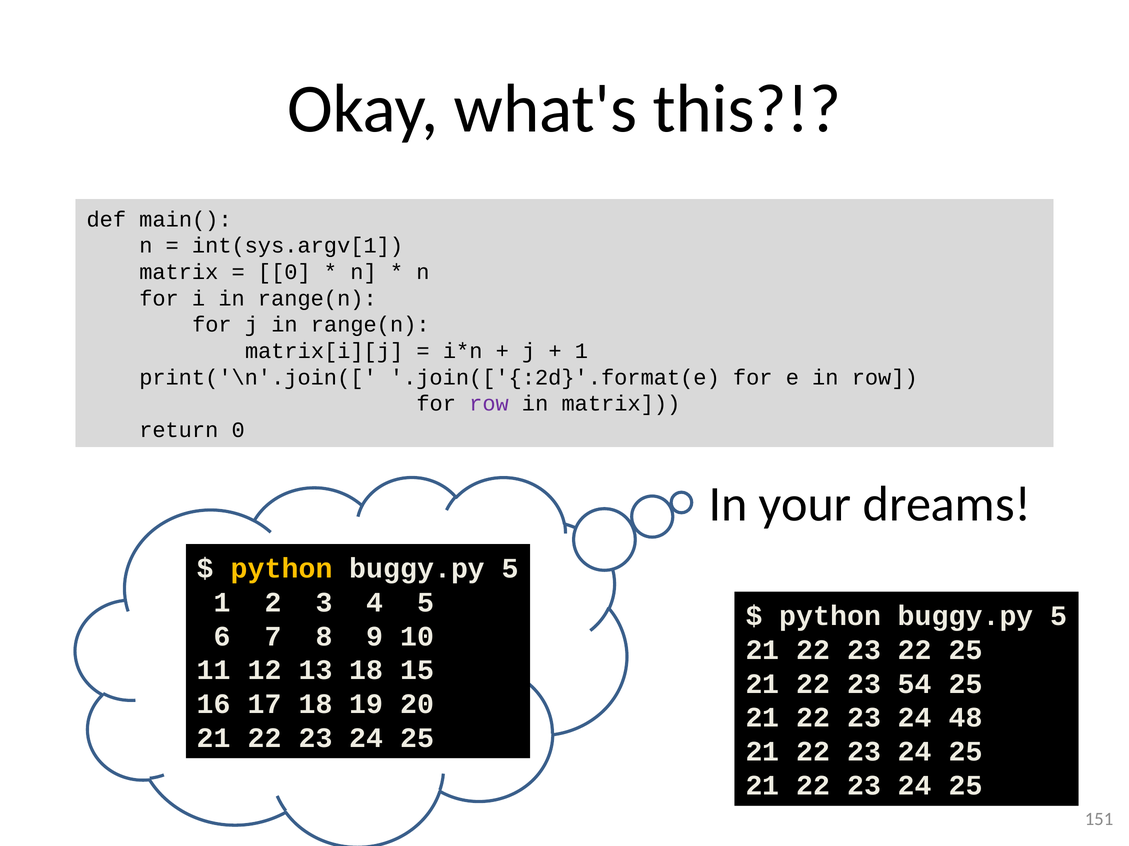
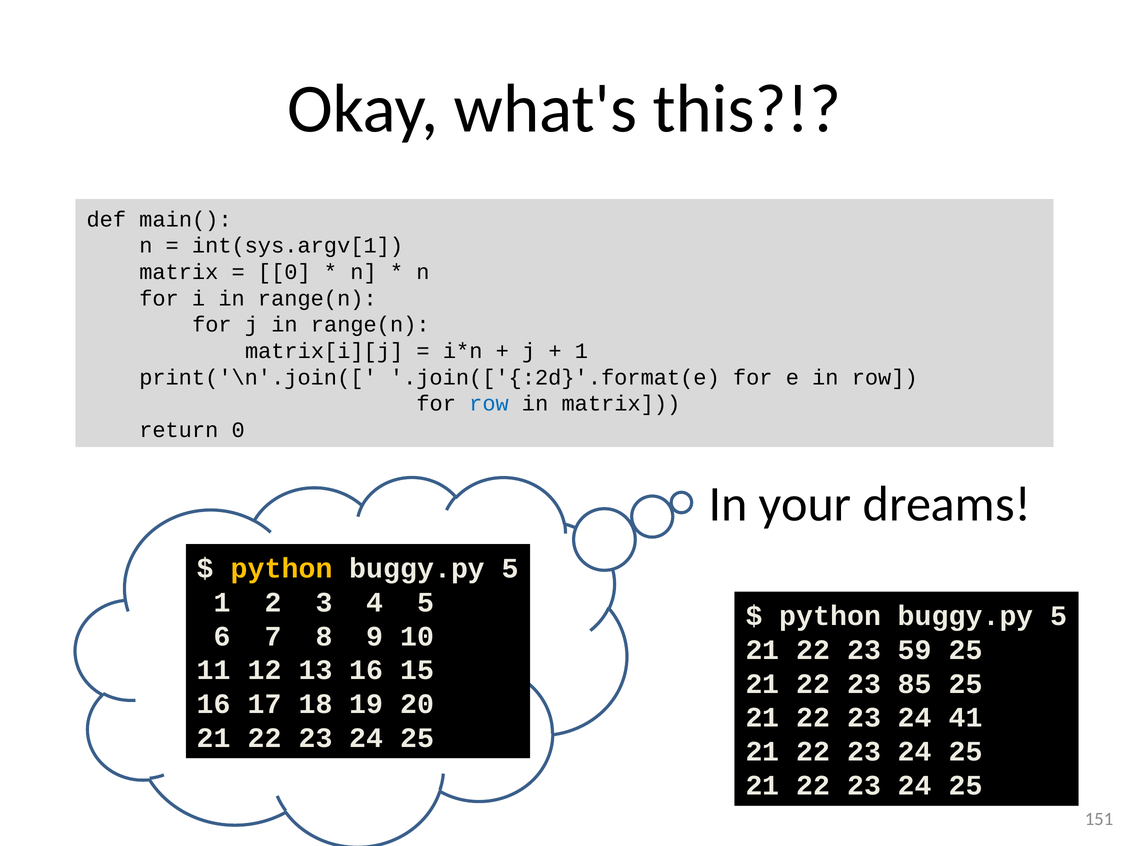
row colour: purple -> blue (489, 404)
23 22: 22 -> 59 (915, 651)
13 18: 18 -> 16 (366, 671)
54: 54 -> 85 (915, 684)
48: 48 -> 41 (966, 718)
